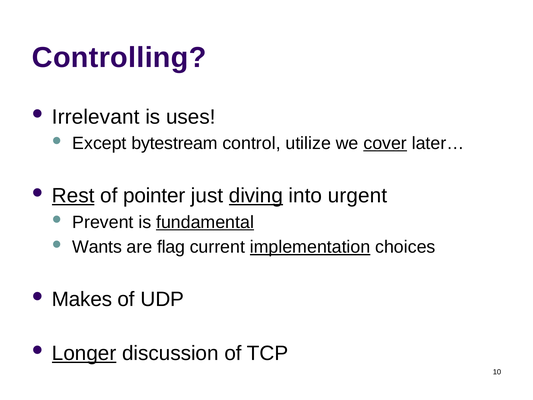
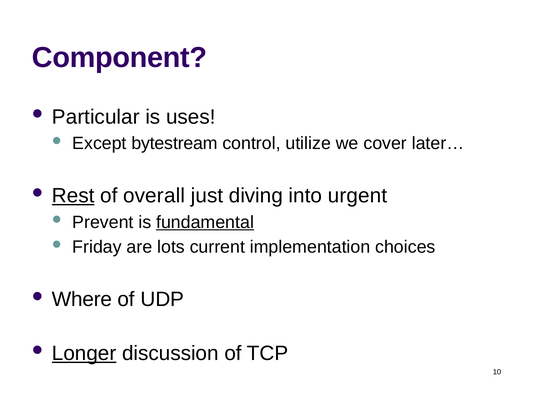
Controlling: Controlling -> Component (119, 58)
Irrelevant: Irrelevant -> Particular (96, 117)
cover underline: present -> none (385, 143)
pointer: pointer -> overall (154, 196)
diving underline: present -> none (256, 196)
Wants: Wants -> Friday (97, 247)
flag: flag -> lots (171, 247)
implementation underline: present -> none (310, 247)
Makes: Makes -> Where (82, 299)
